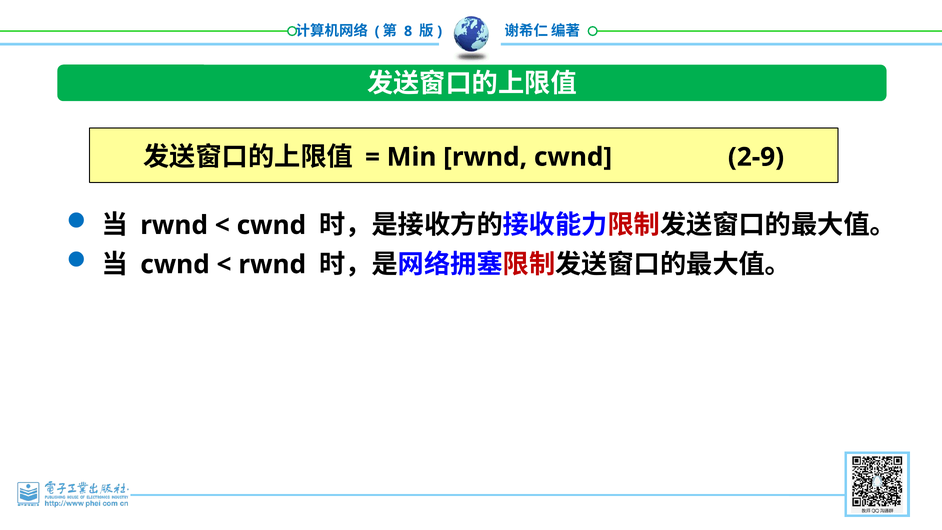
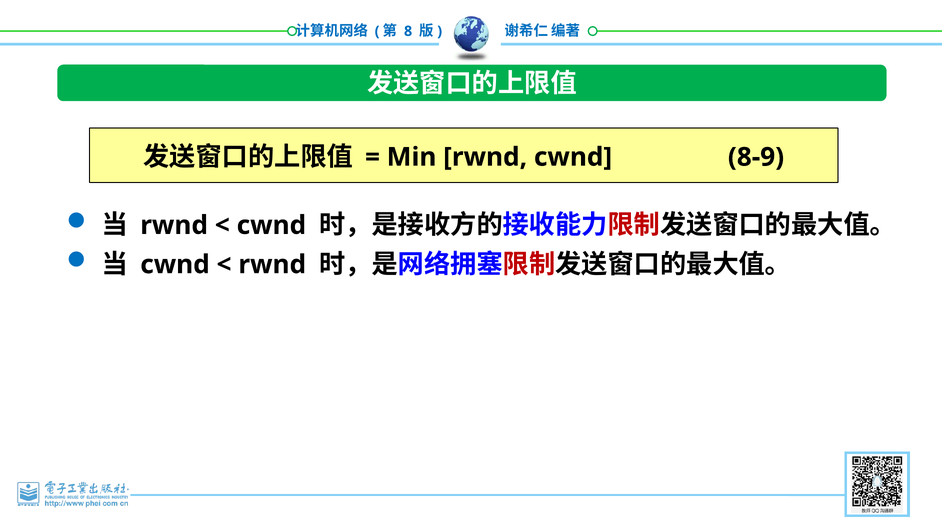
2-9: 2-9 -> 8-9 (756, 157)
